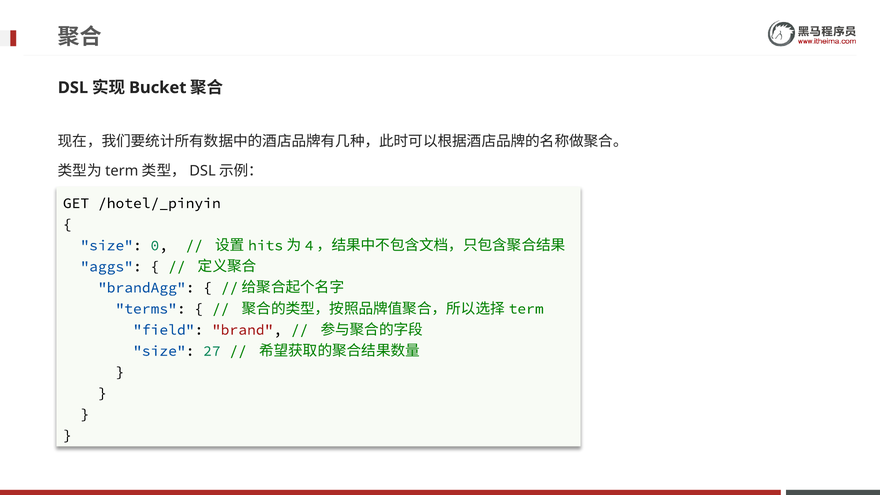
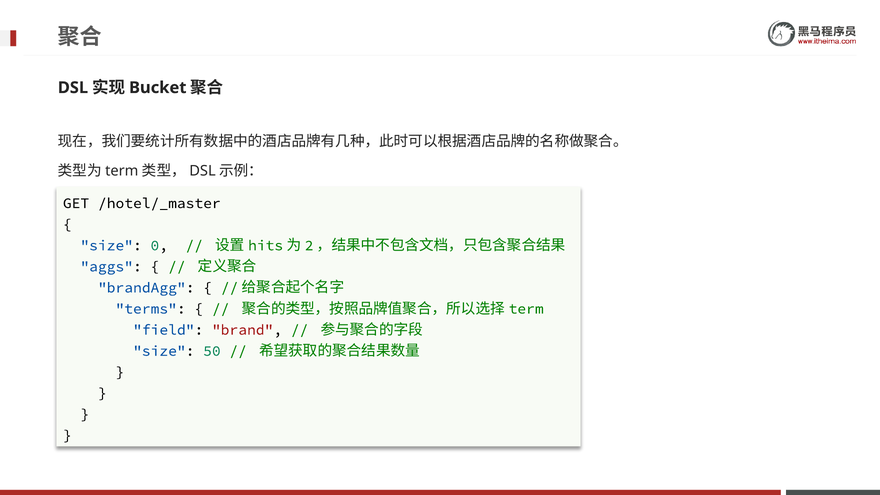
/hotel/_pinyin: /hotel/_pinyin -> /hotel/_master (159, 203)
4: 4 -> 2 (309, 245)
27: 27 -> 50 (212, 351)
